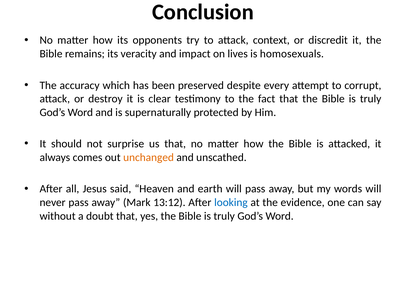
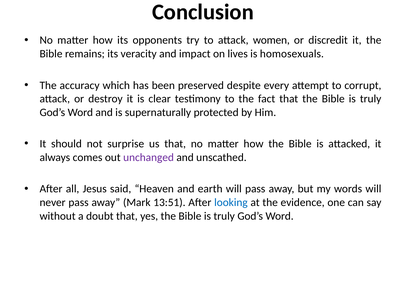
context: context -> women (271, 40)
unchanged colour: orange -> purple (149, 158)
13:12: 13:12 -> 13:51 (169, 203)
